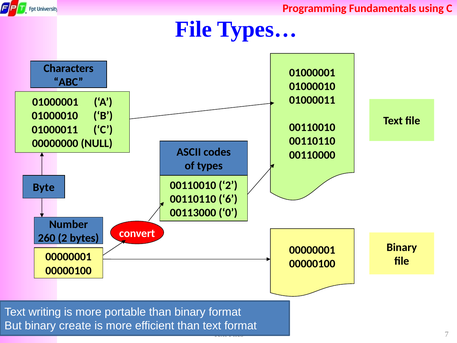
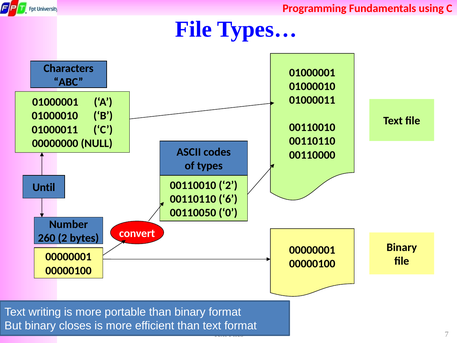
Byte: Byte -> Until (44, 187)
00113000: 00113000 -> 00110050 (193, 213)
create: create -> closes (75, 326)
